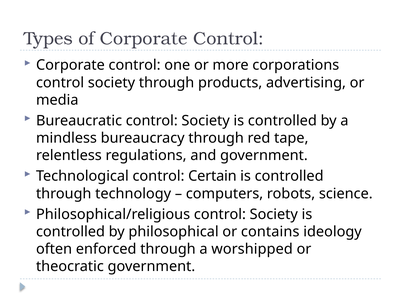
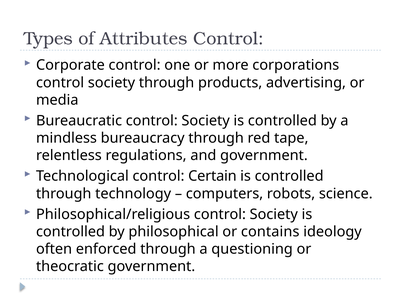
of Corporate: Corporate -> Attributes (144, 39)
worshipped: worshipped -> questioning (252, 249)
